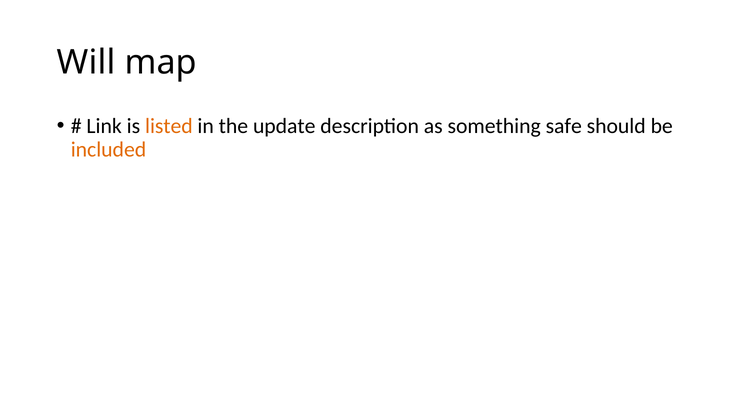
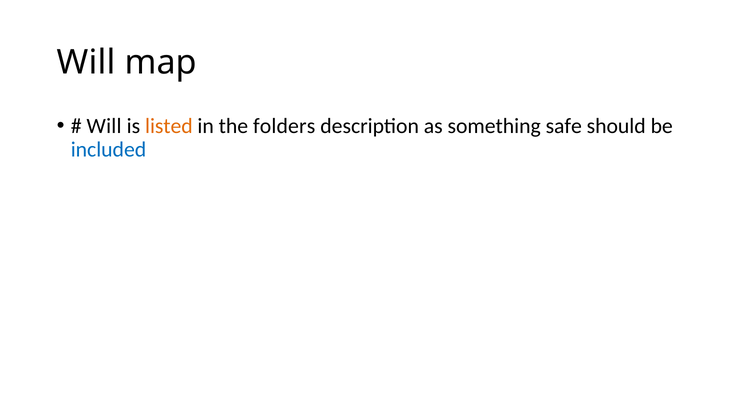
Link: Link -> Will (104, 126)
update: update -> folders (284, 126)
included colour: orange -> blue (108, 149)
